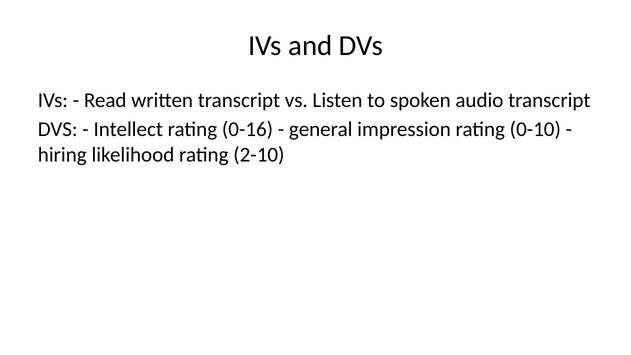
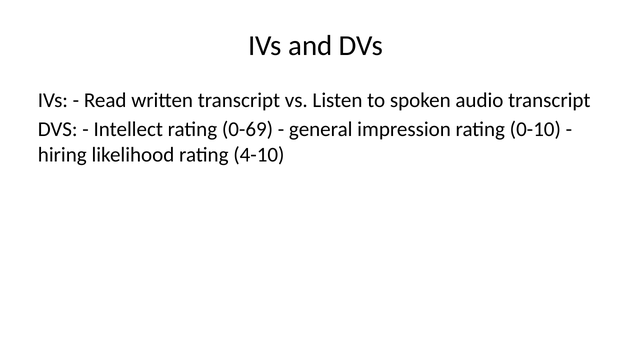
0-16: 0-16 -> 0-69 (247, 130)
2-10: 2-10 -> 4-10 (259, 155)
